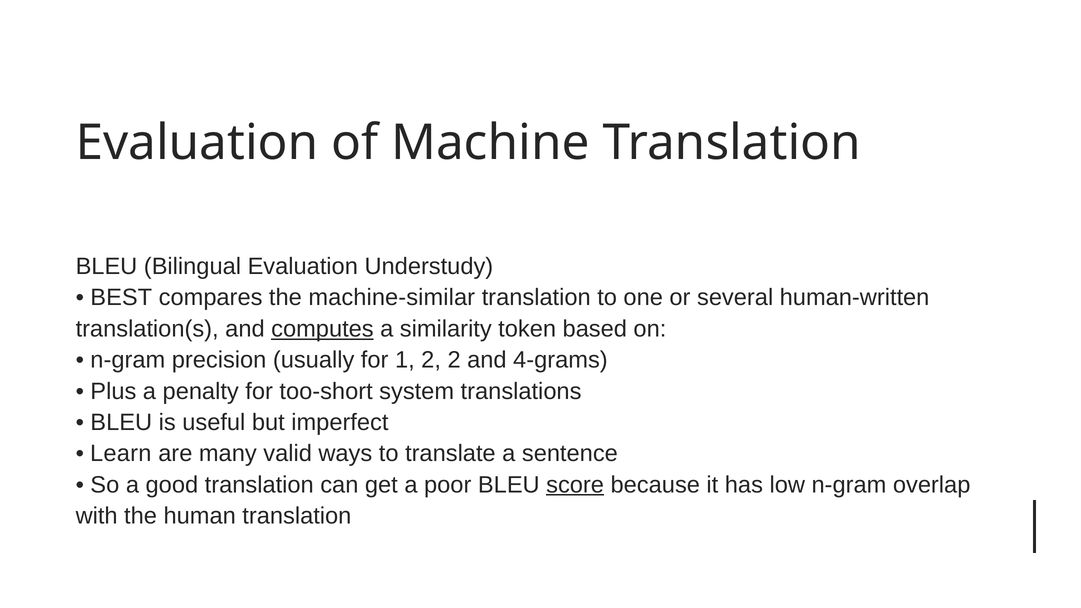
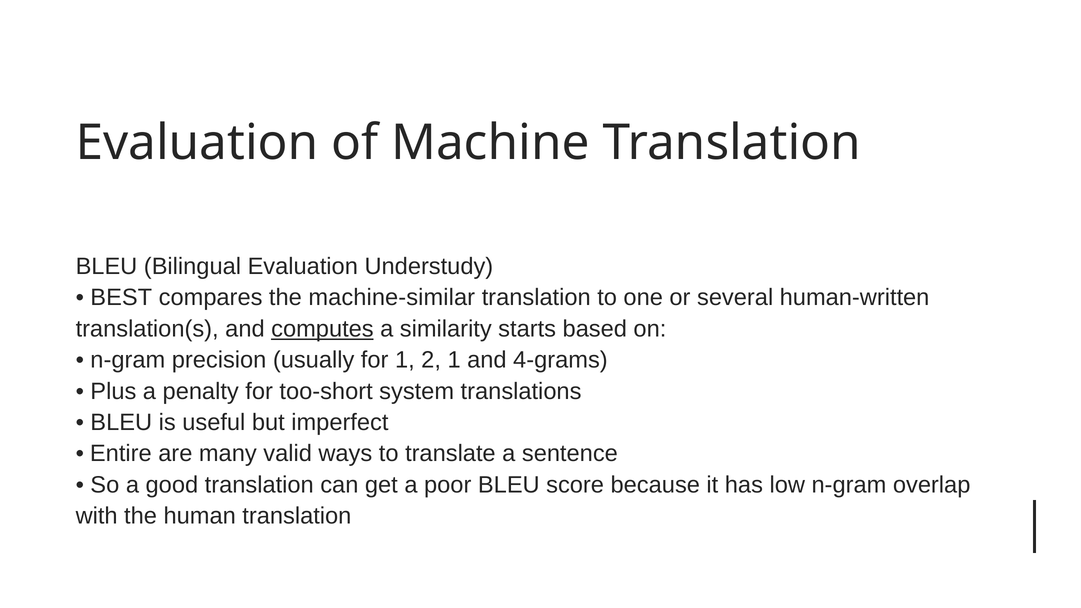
token: token -> starts (527, 329)
2 2: 2 -> 1 (454, 360)
Learn: Learn -> Entire (121, 454)
score underline: present -> none (575, 485)
